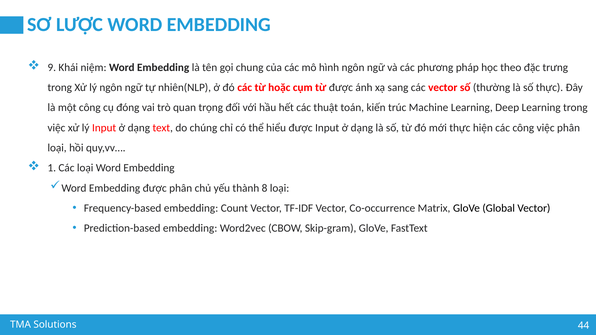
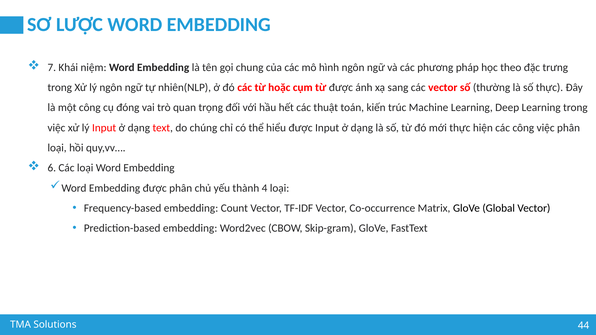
9: 9 -> 7 (52, 67)
1: 1 -> 6 (52, 168)
8: 8 -> 4 (265, 188)
